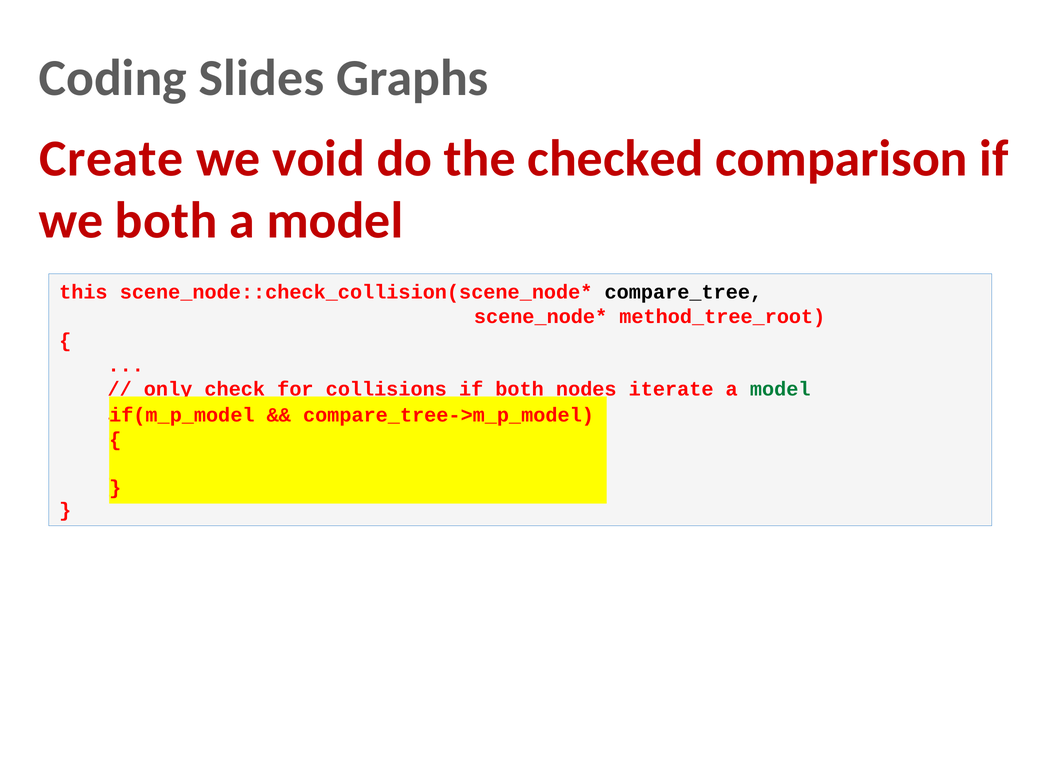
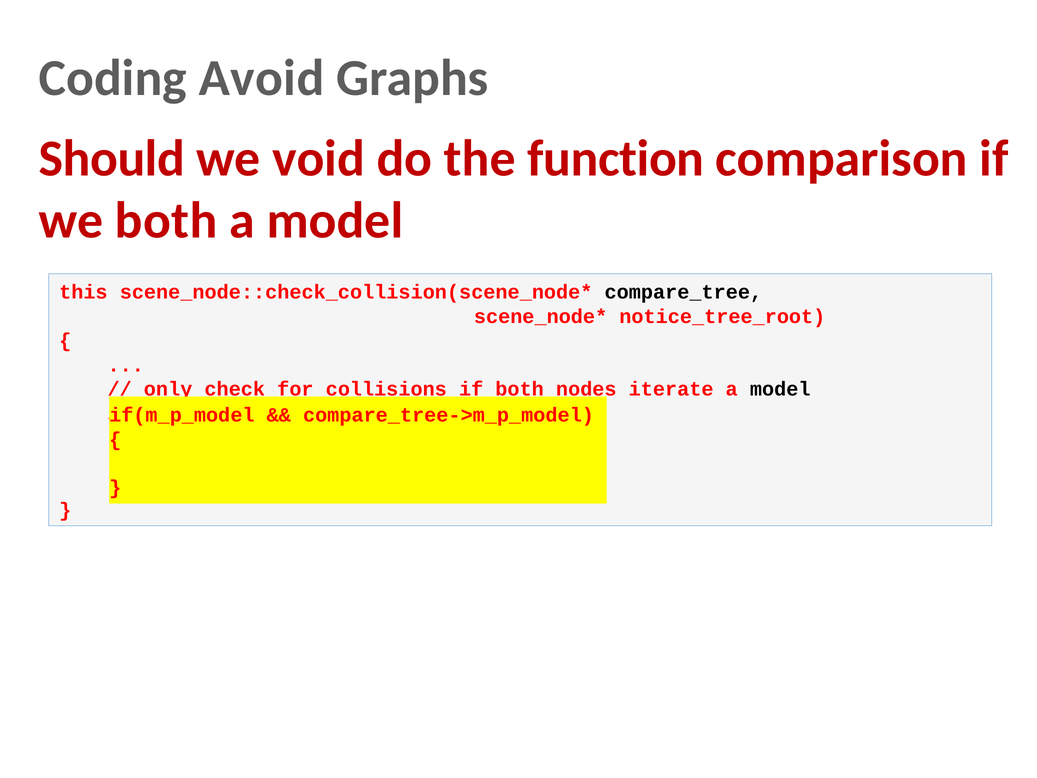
Slides: Slides -> Avoid (261, 78)
Create: Create -> Should (112, 159)
checked: checked -> function (616, 159)
method_tree_root: method_tree_root -> notice_tree_root (722, 316)
model colour: green -> black (780, 389)
